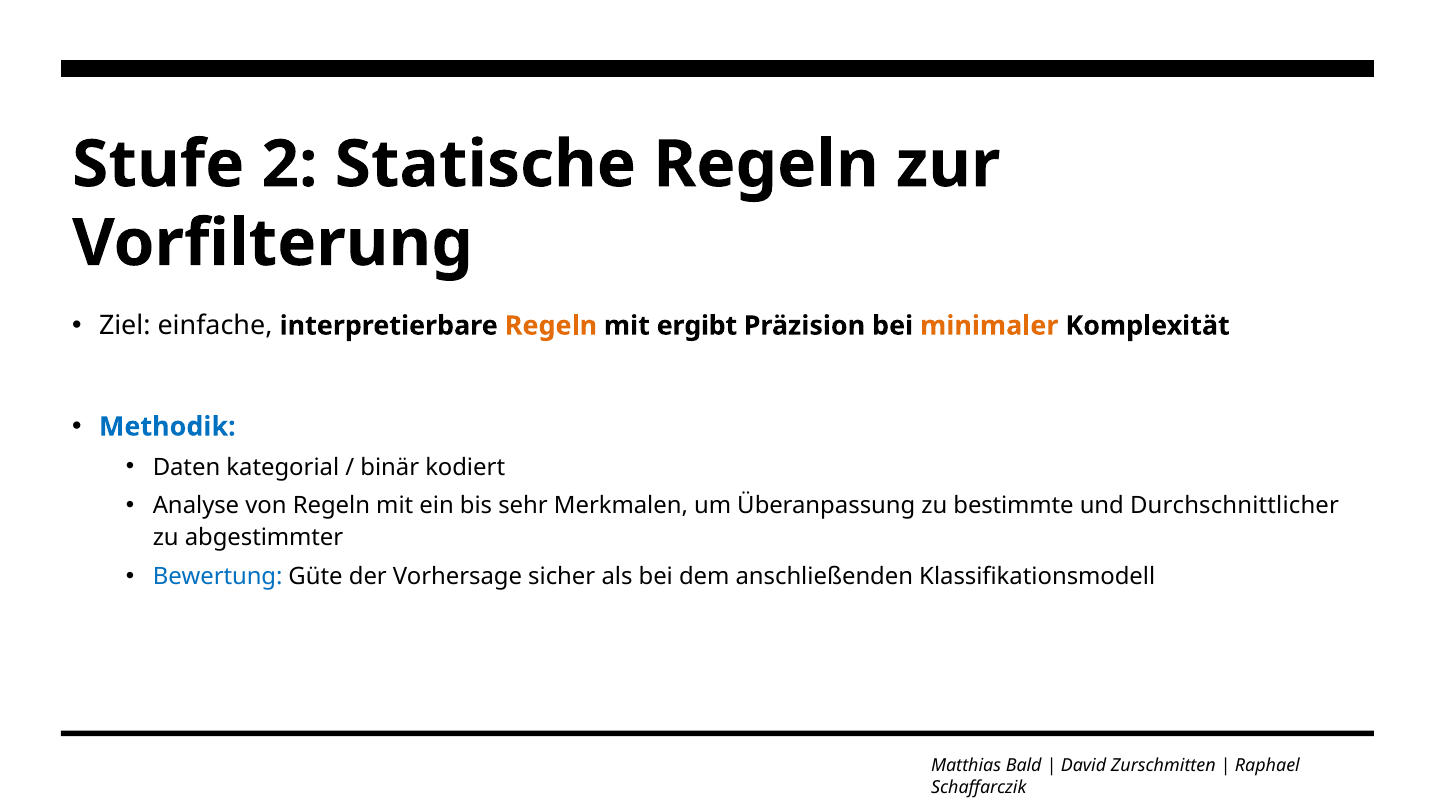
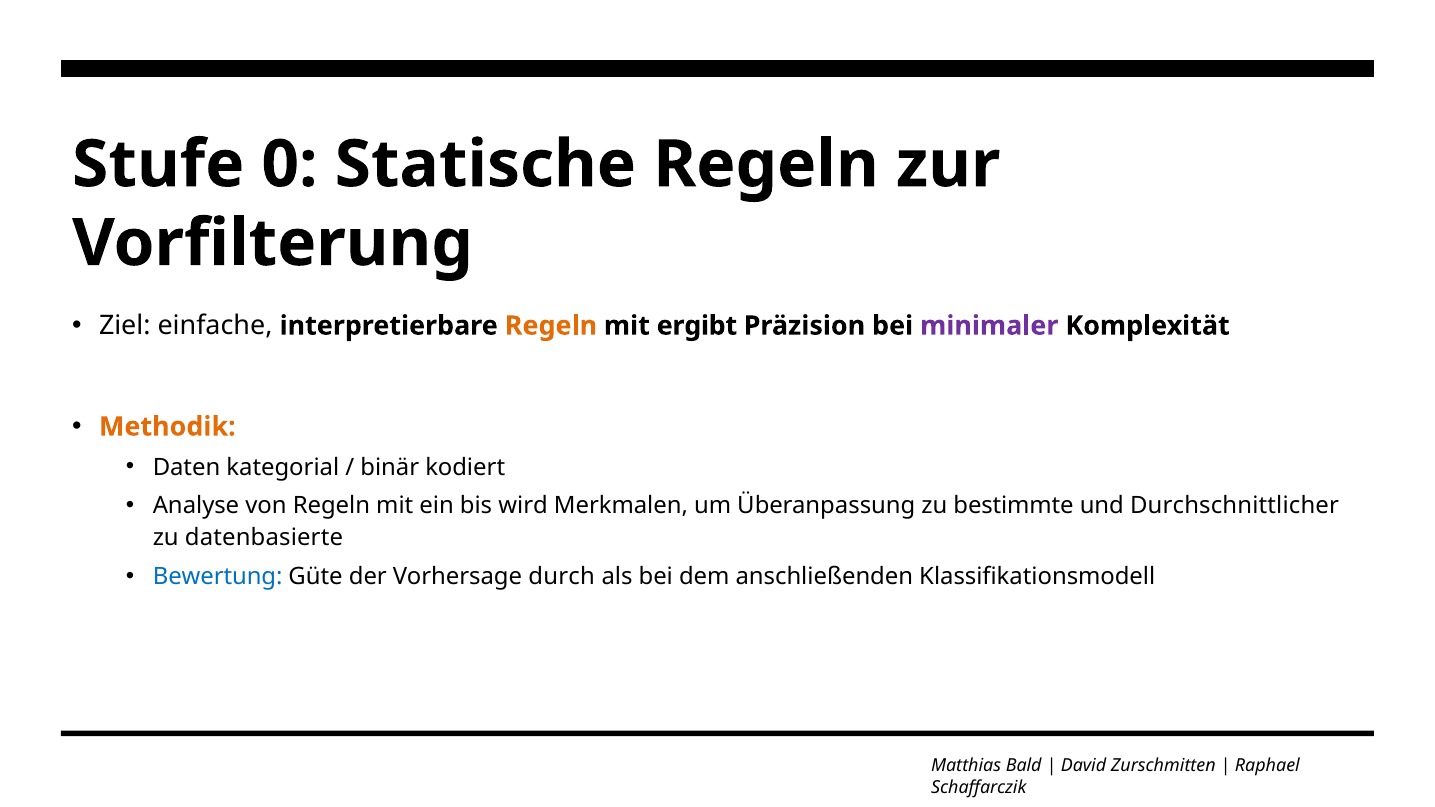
2: 2 -> 0 (289, 165)
minimaler colour: orange -> purple (989, 326)
Methodik colour: blue -> orange (167, 427)
sehr: sehr -> wird (523, 506)
abgestimmter: abgestimmter -> datenbasierte (264, 538)
sicher: sicher -> durch (562, 577)
